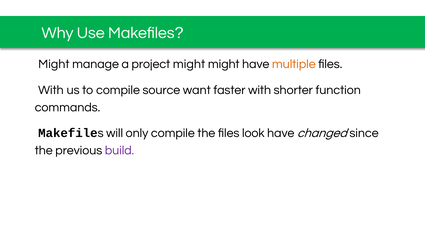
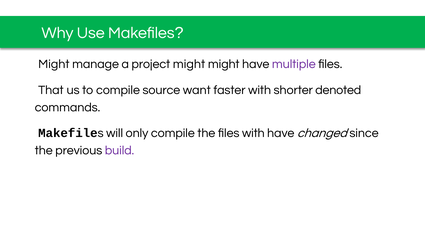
multiple colour: orange -> purple (294, 64)
With: With -> That (51, 90)
function: function -> denoted (338, 90)
files look: look -> with (253, 133)
